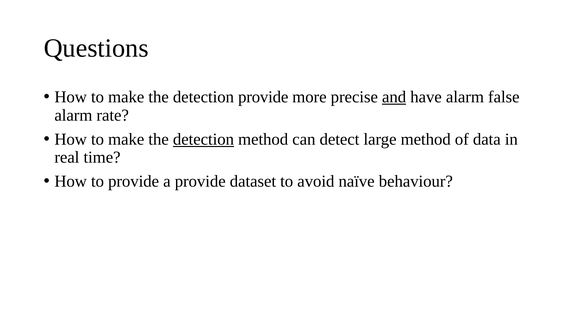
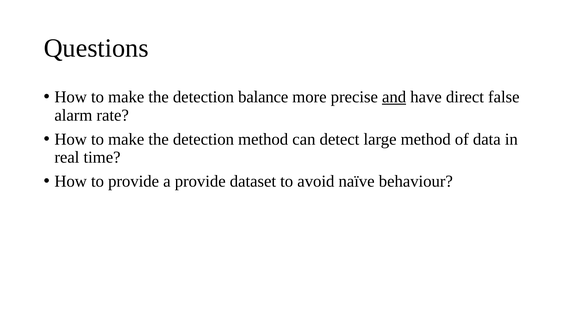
detection provide: provide -> balance (263, 97)
have alarm: alarm -> direct (465, 97)
detection underline: present -> none (203, 139)
